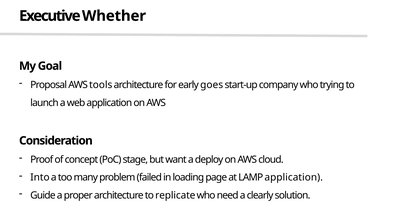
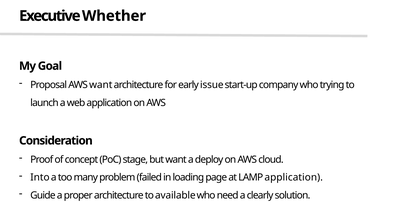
AWS tools: tools -> want (101, 85)
goes: goes -> issue (212, 85)
replicate: replicate -> available (175, 196)
